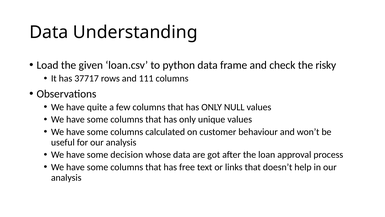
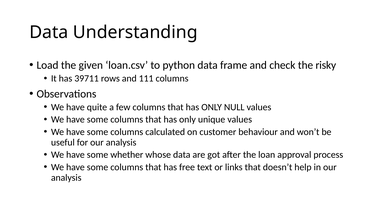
37717: 37717 -> 39711 (87, 78)
decision: decision -> whether (127, 154)
